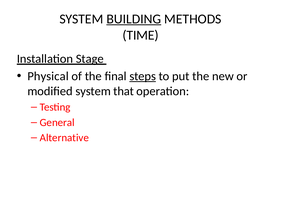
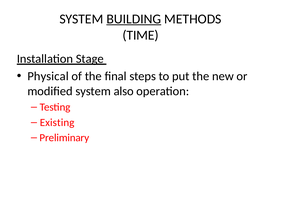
steps underline: present -> none (143, 76)
that: that -> also (124, 91)
General: General -> Existing (57, 123)
Alternative: Alternative -> Preliminary (64, 138)
